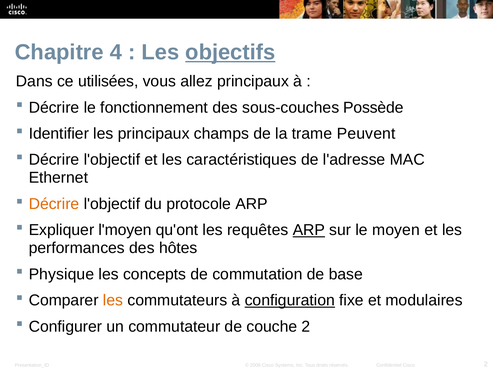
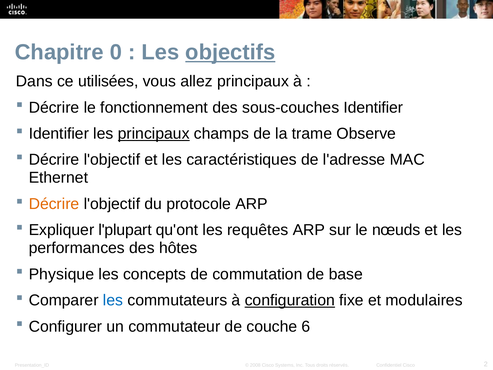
4: 4 -> 0 (116, 52)
sous-couches Possède: Possède -> Identifier (373, 107)
principaux underline: none -> present (154, 134)
Peuvent: Peuvent -> Observe (366, 134)
l'moyen: l'moyen -> l'plupart (125, 230)
ARP underline: present -> none (309, 230)
moyen: moyen -> nœuds (396, 230)
les colour: orange -> blue (113, 300)
couche 2: 2 -> 6 (306, 326)
